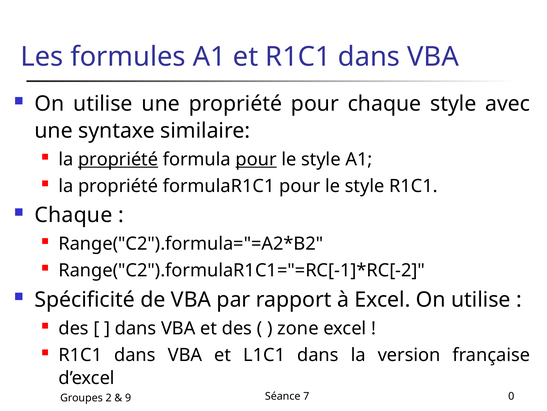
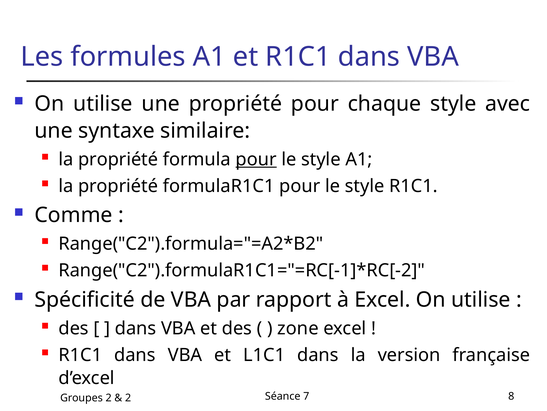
propriété underline: present -> none (118, 159)
Chaque: Chaque -> Comme (74, 215)
0: 0 -> 8 (511, 396)
9: 9 -> 2 (128, 397)
